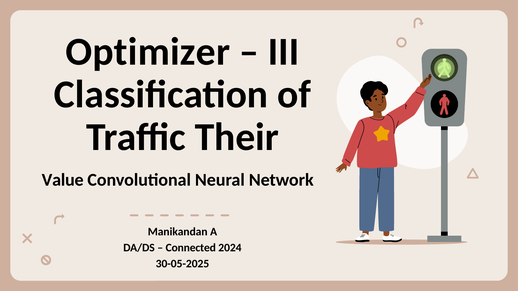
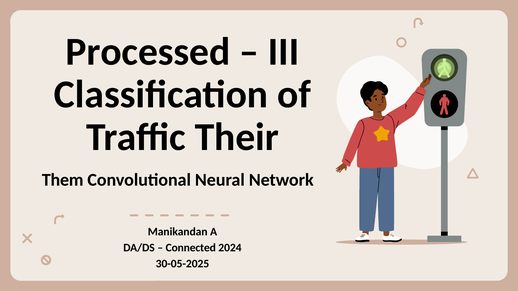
Optimizer: Optimizer -> Processed (148, 52)
Value: Value -> Them (63, 180)
